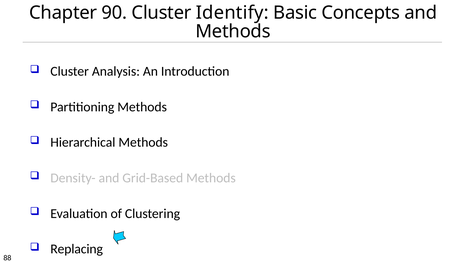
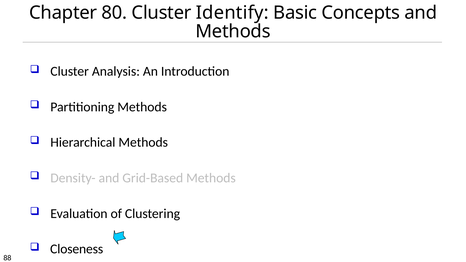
90: 90 -> 80 (114, 13)
Replacing: Replacing -> Closeness (77, 249)
